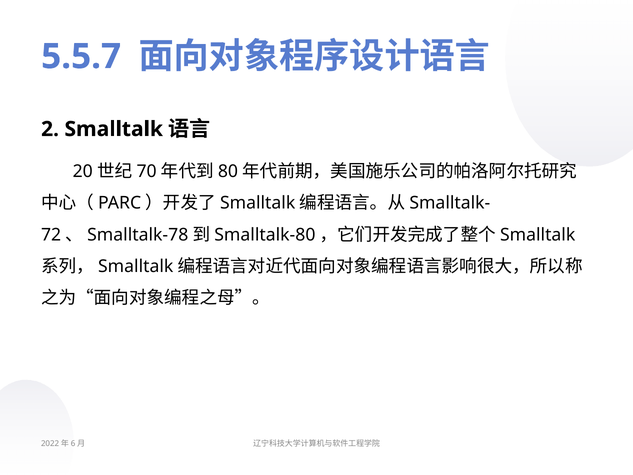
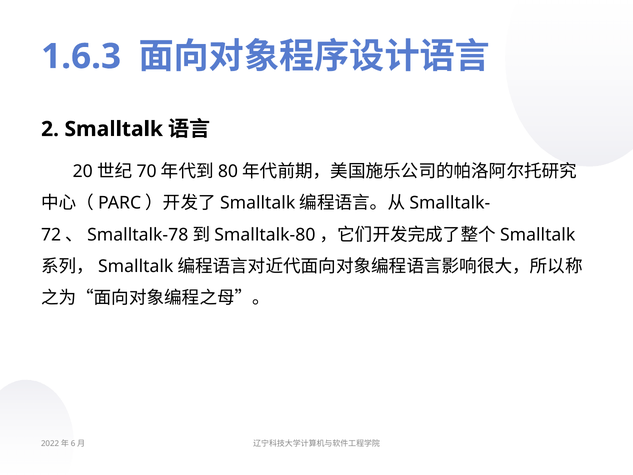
5.5.7: 5.5.7 -> 1.6.3 (81, 56)
